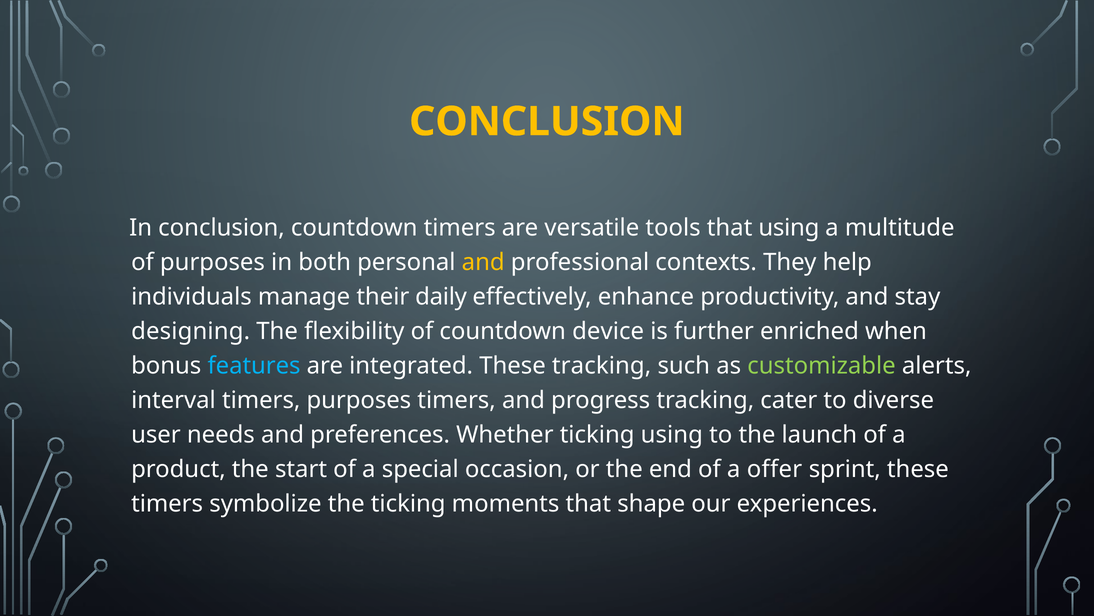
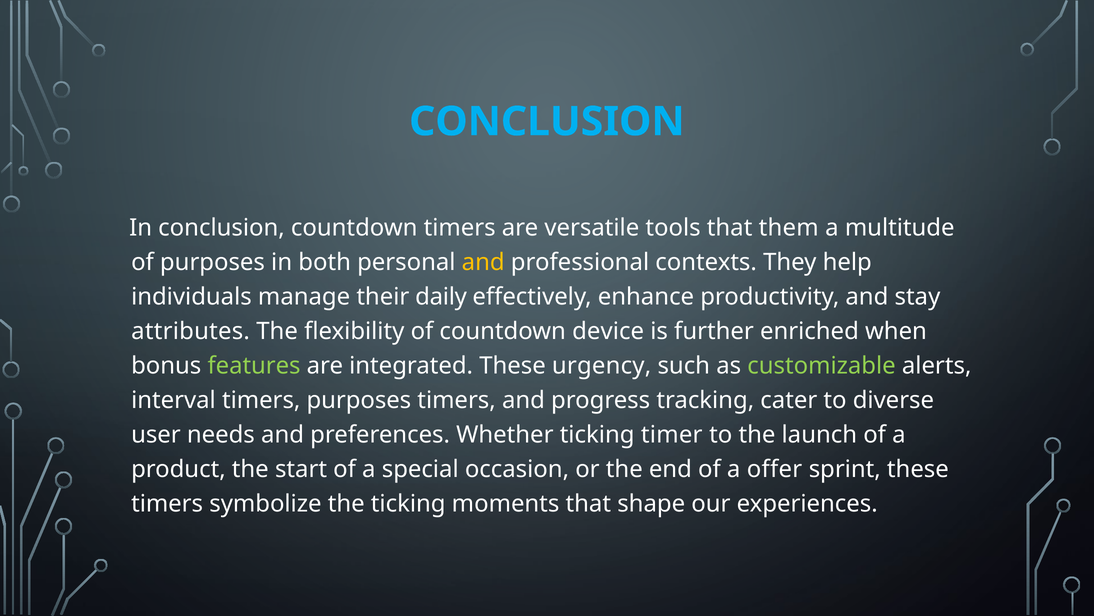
CONCLUSION colour: yellow -> light blue (547, 122)
that using: using -> them (789, 228)
designing: designing -> attributes (191, 331)
features colour: light blue -> light green (254, 365)
These tracking: tracking -> urgency (602, 365)
ticking using: using -> timer (672, 434)
